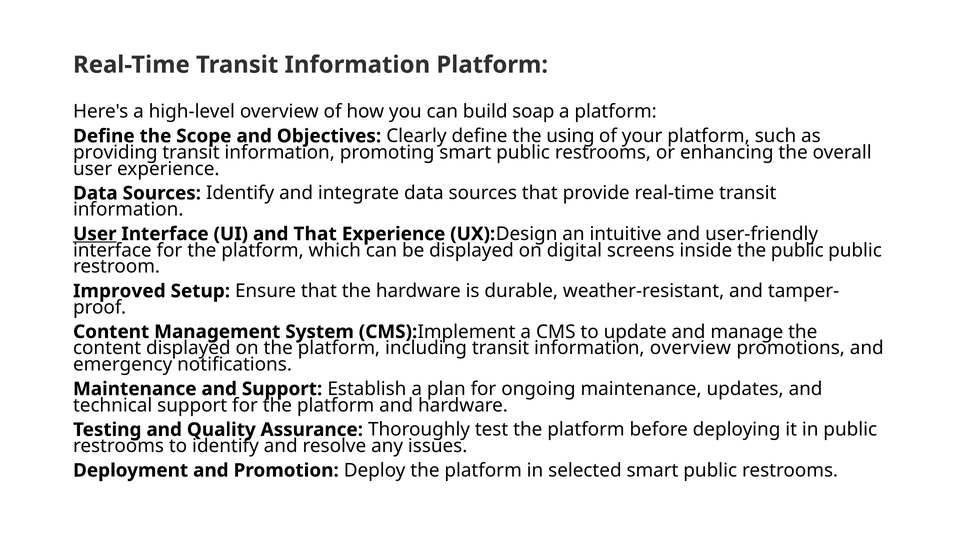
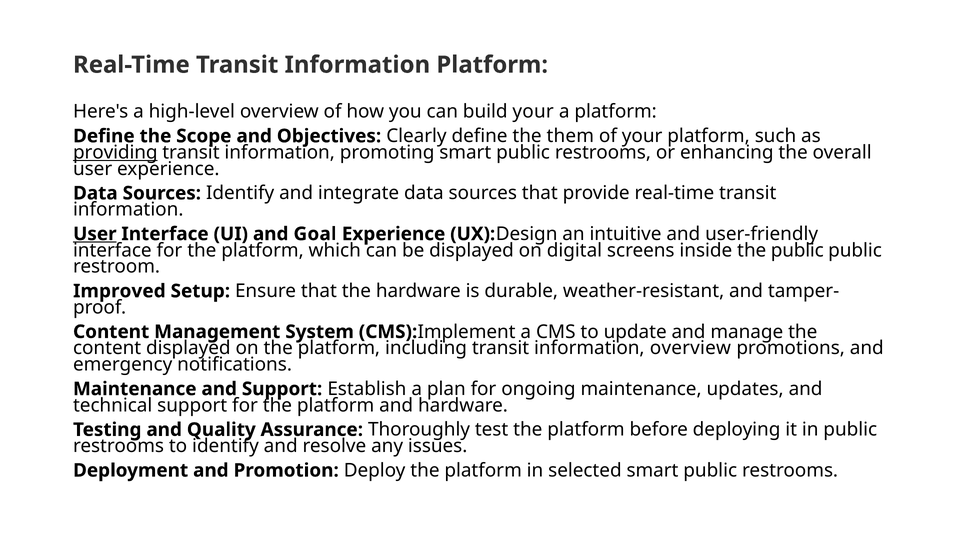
build soap: soap -> your (533, 112)
using: using -> them (570, 136)
providing underline: none -> present (115, 152)
and That: That -> Goal (315, 234)
